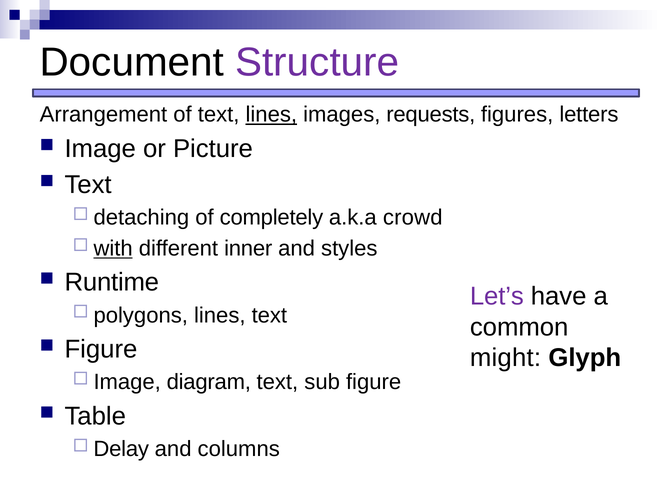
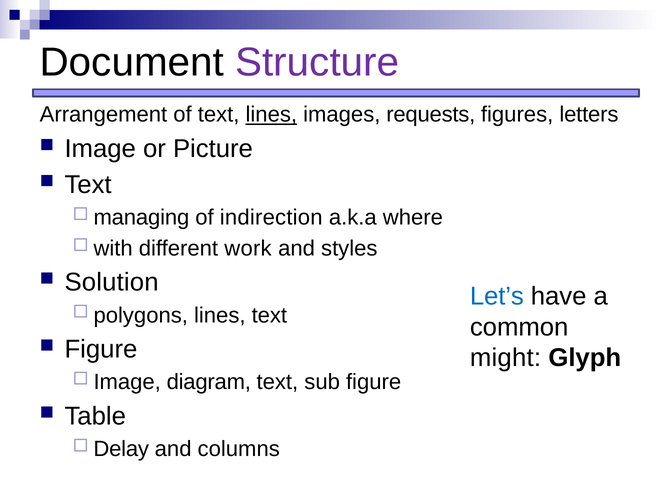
detaching: detaching -> managing (141, 218)
completely: completely -> indirection (271, 218)
crowd: crowd -> where (413, 218)
with underline: present -> none (113, 249)
inner: inner -> work (248, 249)
Runtime: Runtime -> Solution (112, 283)
Let’s colour: purple -> blue (497, 297)
